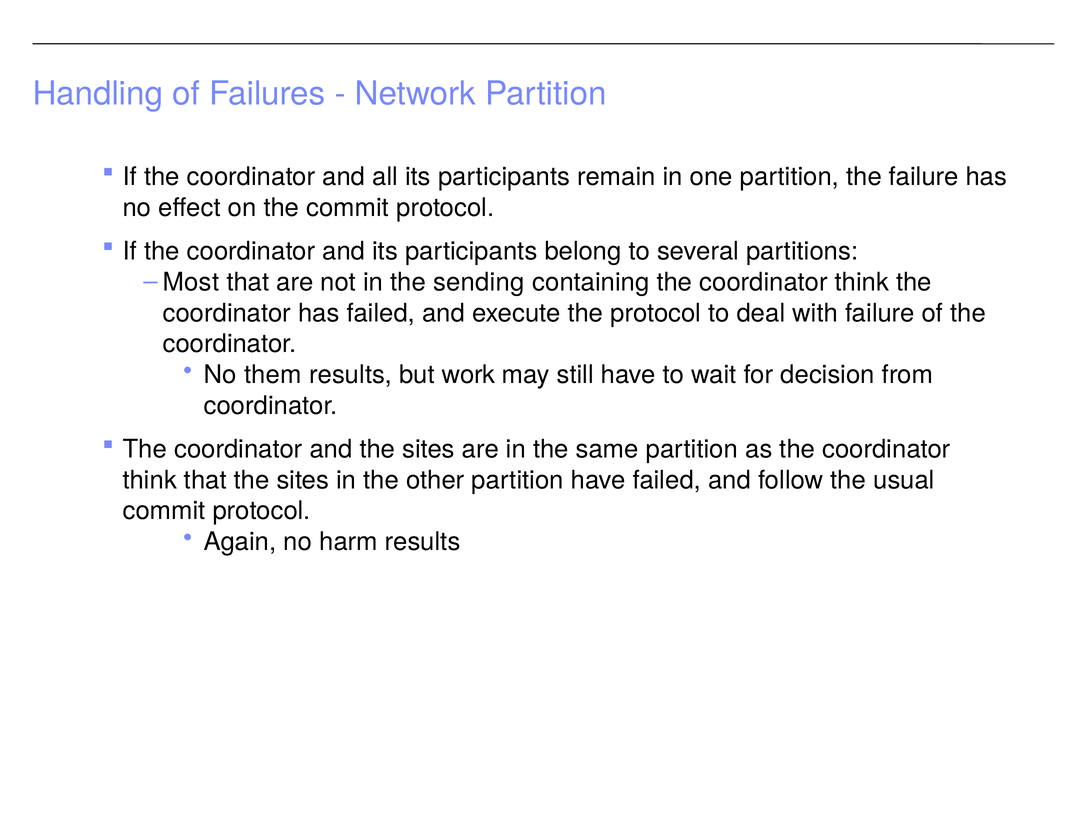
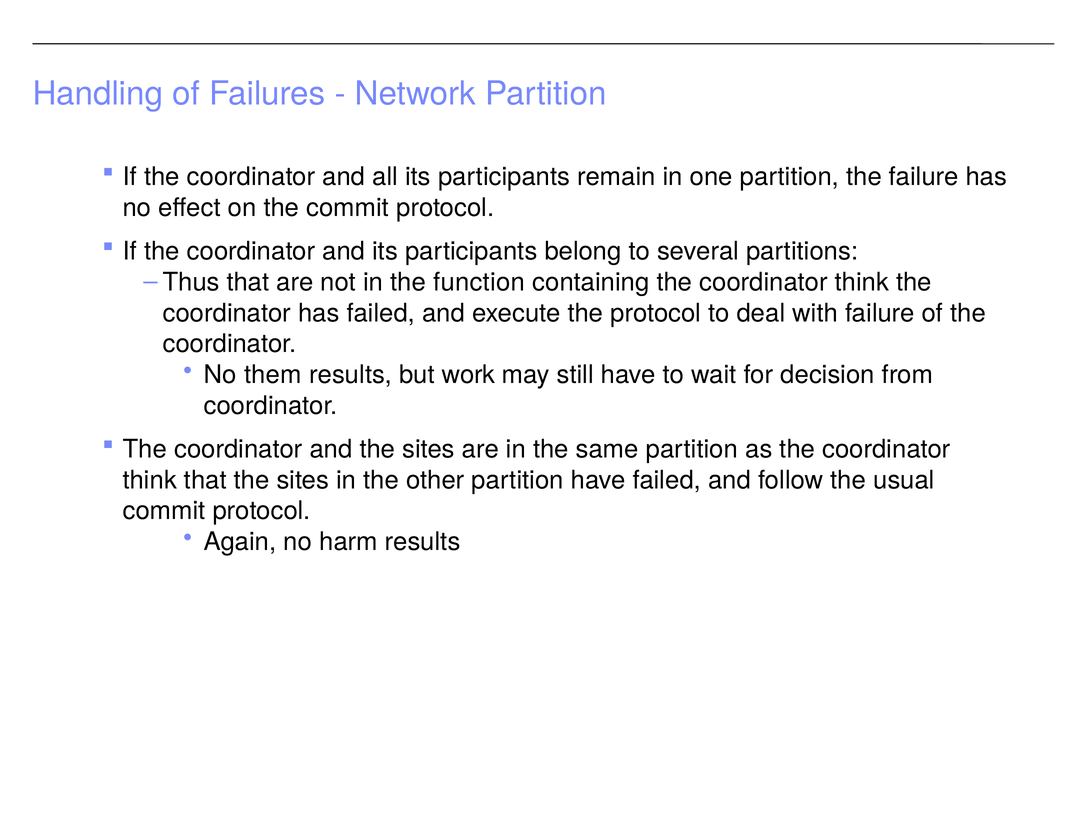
Most: Most -> Thus (191, 282)
sending: sending -> function (479, 282)
